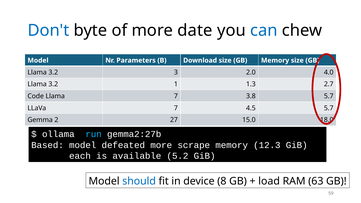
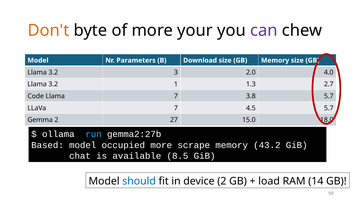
Don't colour: blue -> orange (48, 30)
date: date -> your (195, 30)
can colour: blue -> purple (264, 30)
defeated: defeated -> occupied (123, 145)
12.3: 12.3 -> 43.2 (267, 145)
each: each -> chat (80, 156)
5.2: 5.2 -> 8.5 (177, 156)
device 8: 8 -> 2 (222, 181)
63: 63 -> 14 (316, 181)
